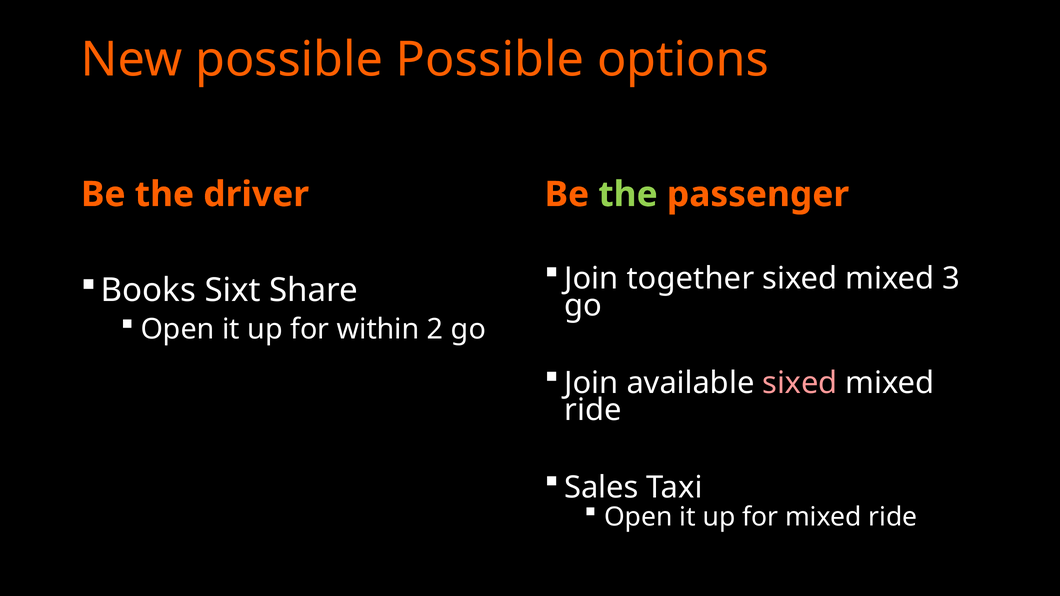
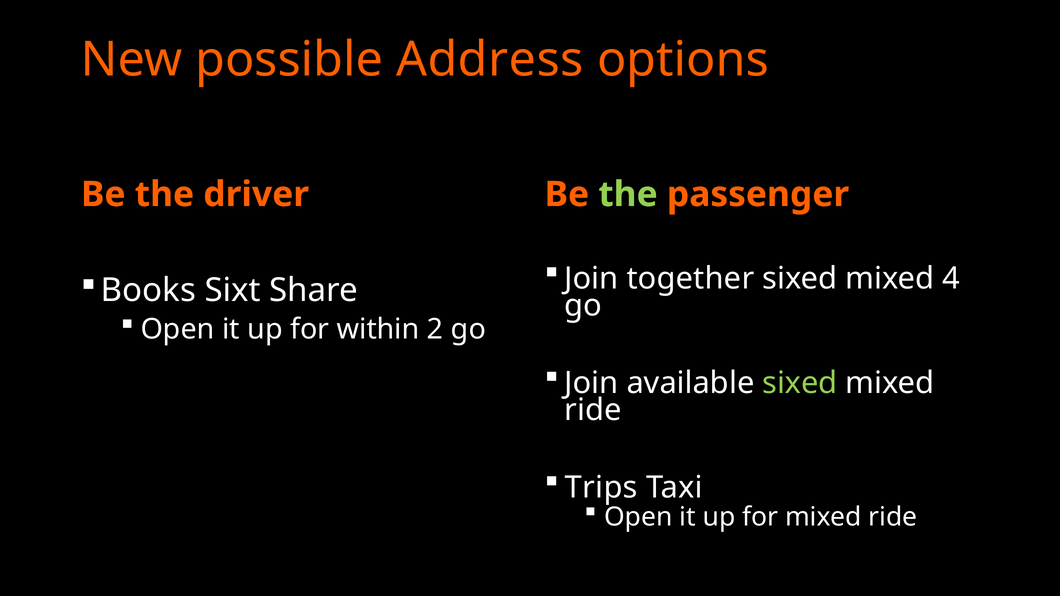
possible Possible: Possible -> Address (490, 60)
3: 3 -> 4 (951, 279)
sixed colour: pink -> light green (800, 383)
Sales: Sales -> Trips (601, 488)
